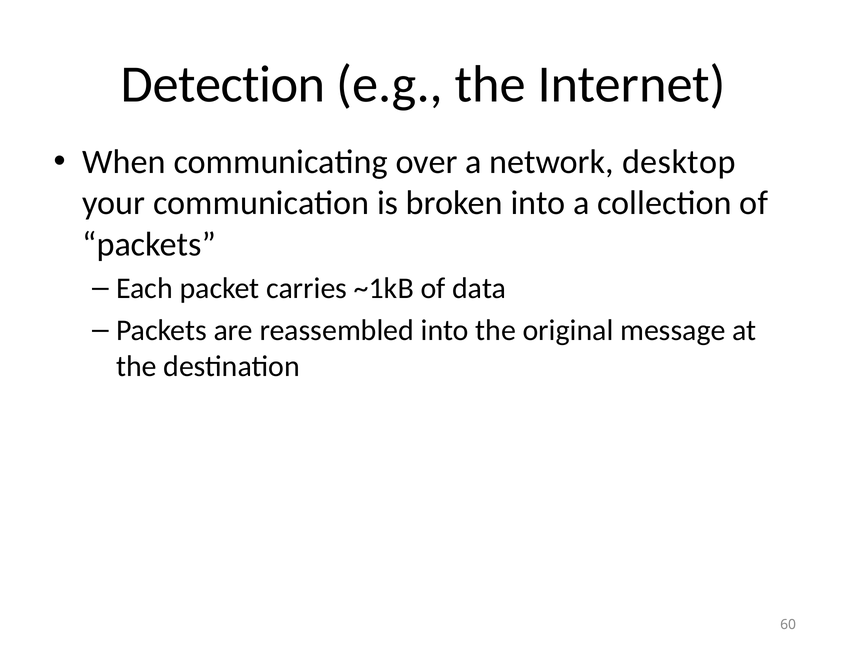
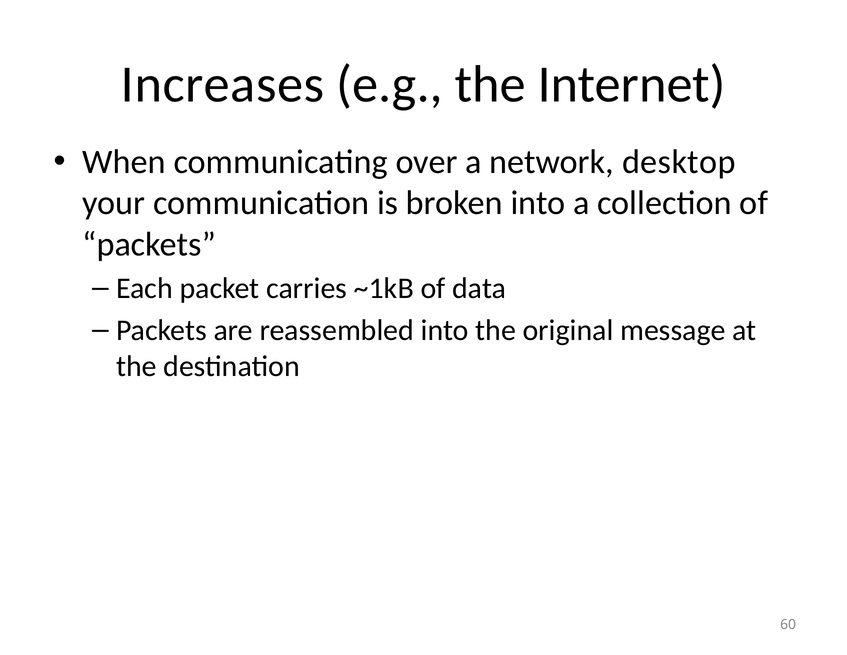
Detection: Detection -> Increases (223, 84)
